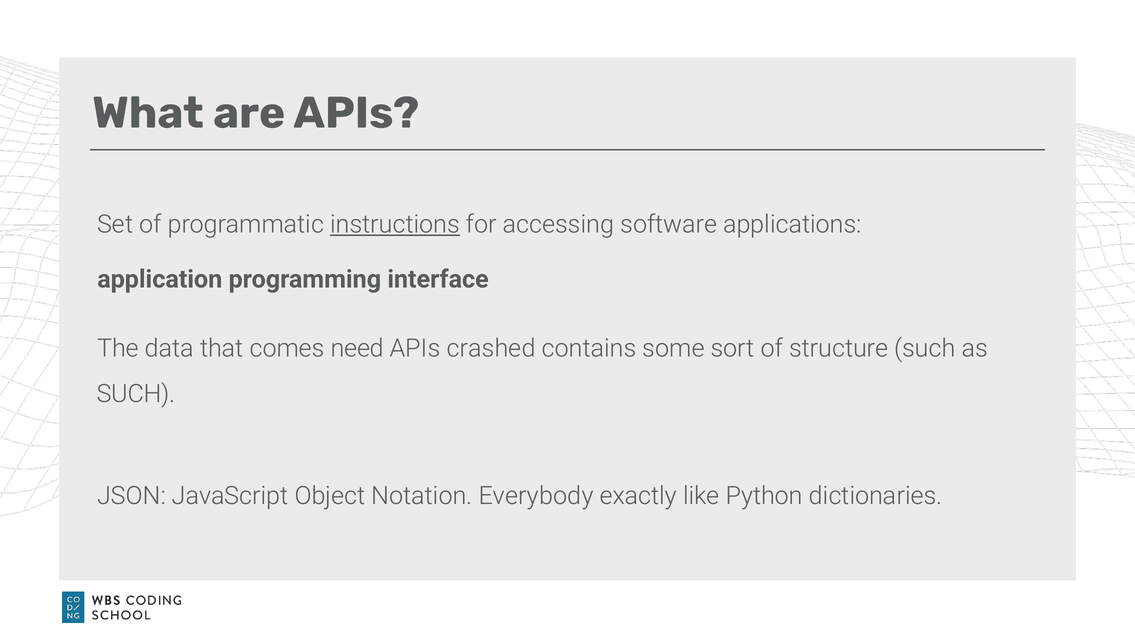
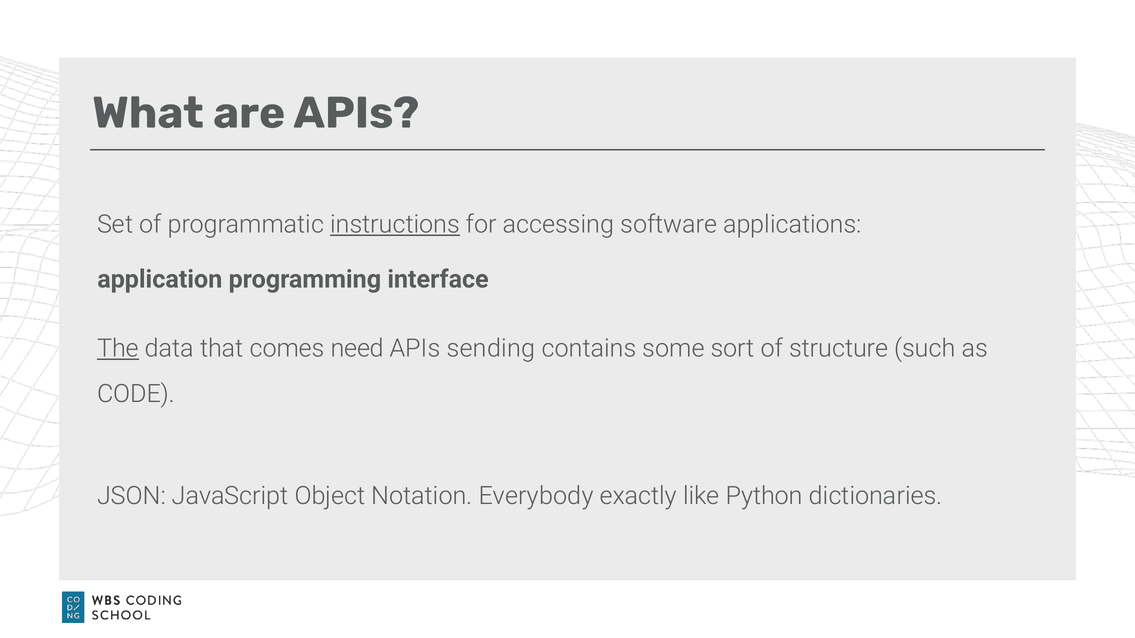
The underline: none -> present (118, 349)
crashed: crashed -> sending (491, 349)
SUCH: SUCH -> CODE (136, 394)
